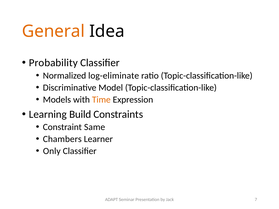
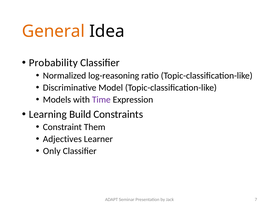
log-eliminate: log-eliminate -> log-reasoning (114, 76)
Time colour: orange -> purple (101, 100)
Same: Same -> Them (95, 127)
Chambers: Chambers -> Adjectives (62, 139)
